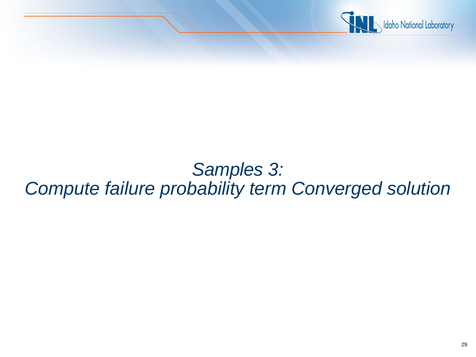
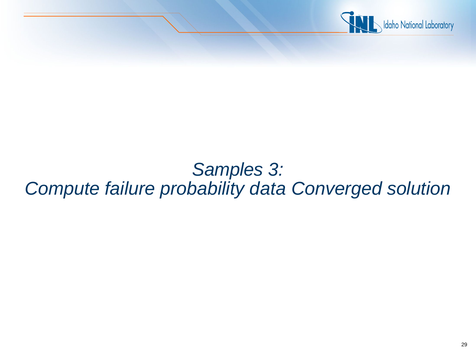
term: term -> data (268, 189)
